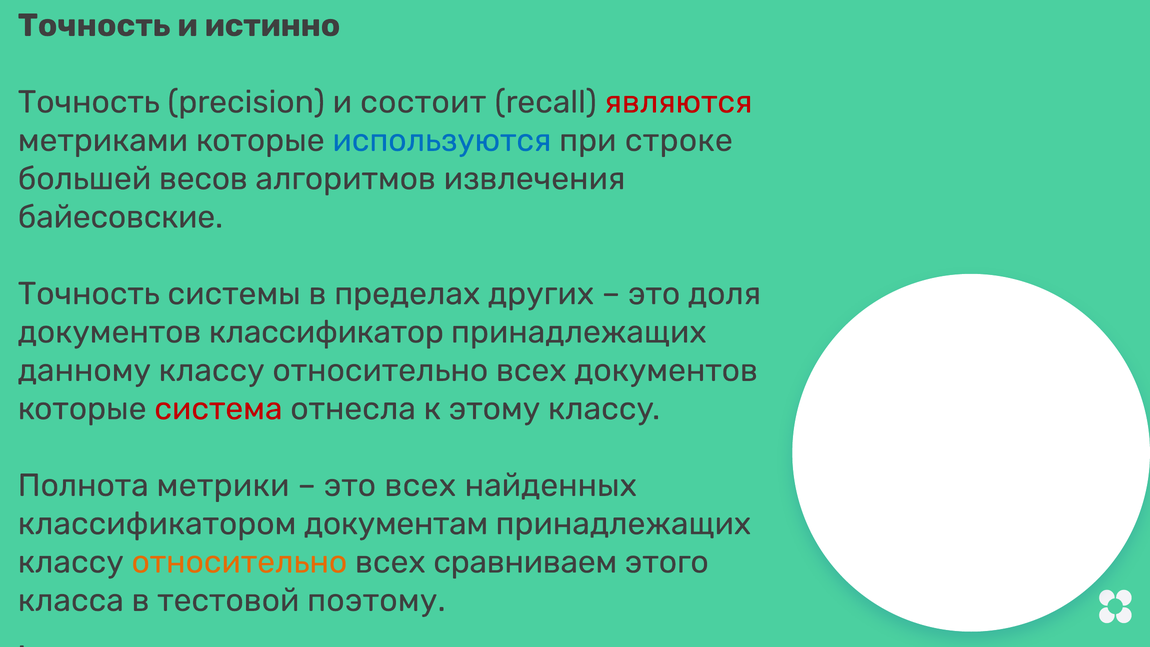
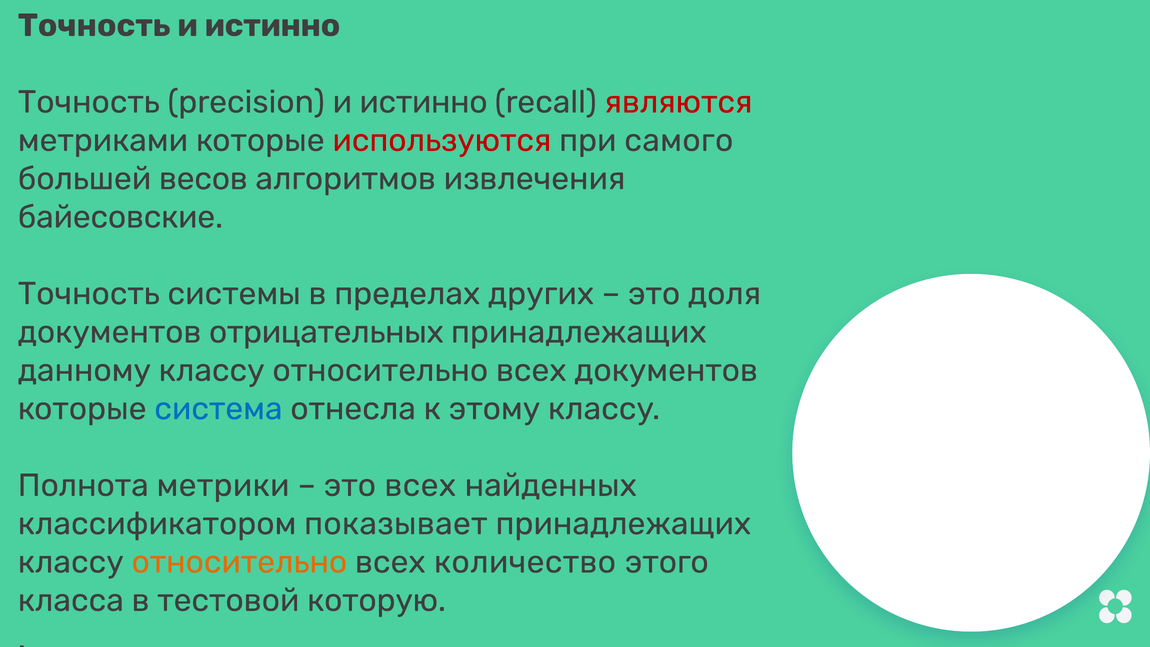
precision и состоит: состоит -> истинно (424, 102)
используются colour: blue -> red (442, 140)
строке: строке -> самого (679, 140)
классификатор: классификатор -> отрицательных (326, 332)
система colour: red -> blue (218, 409)
документам: документам -> показывает (396, 524)
сравниваем: сравниваем -> количество (525, 562)
поэтому: поэтому -> которую (377, 600)
